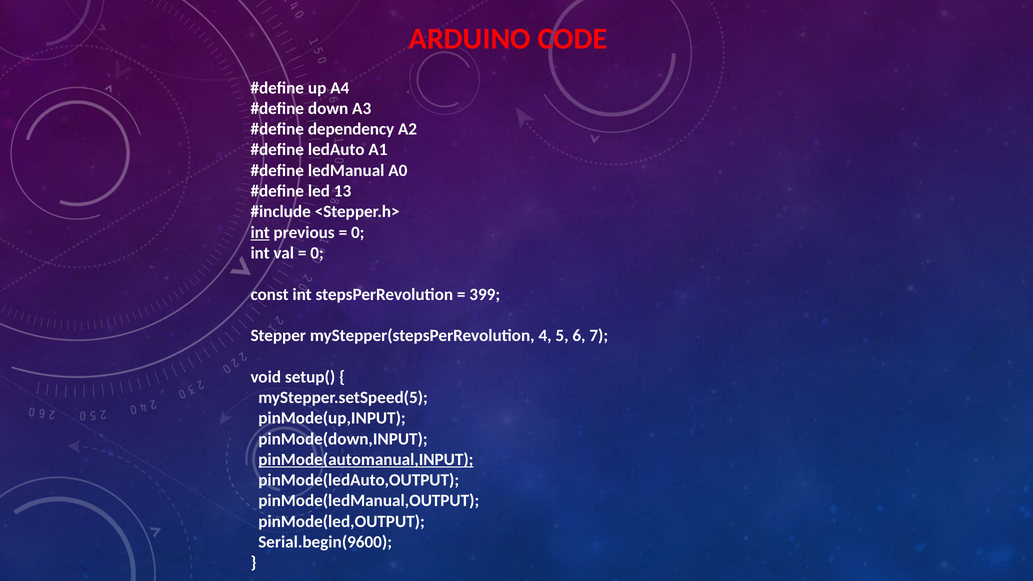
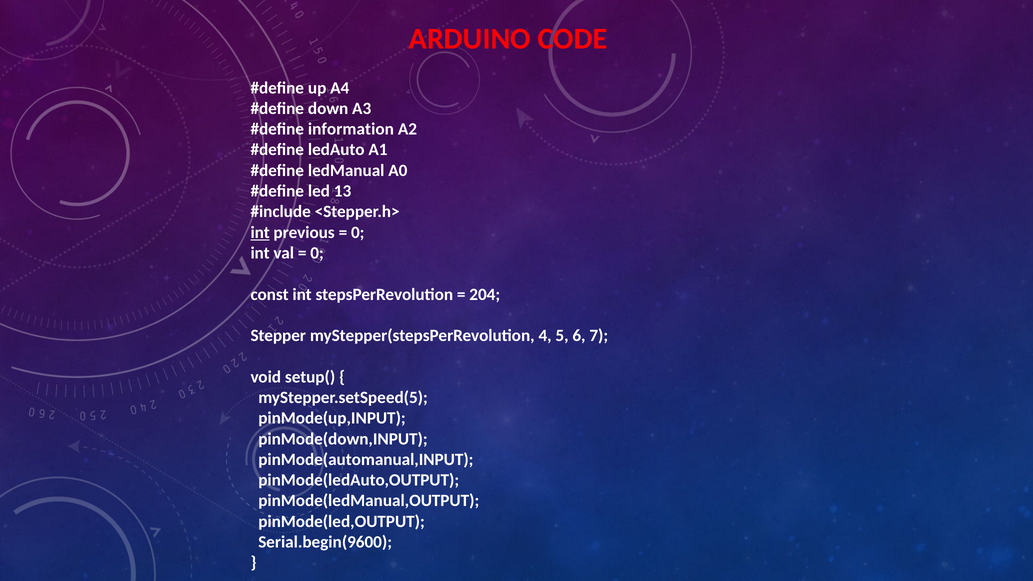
dependency: dependency -> information (351, 129)
399: 399 -> 204 (485, 294)
pinMode(automanual,INPUT underline: present -> none (366, 460)
